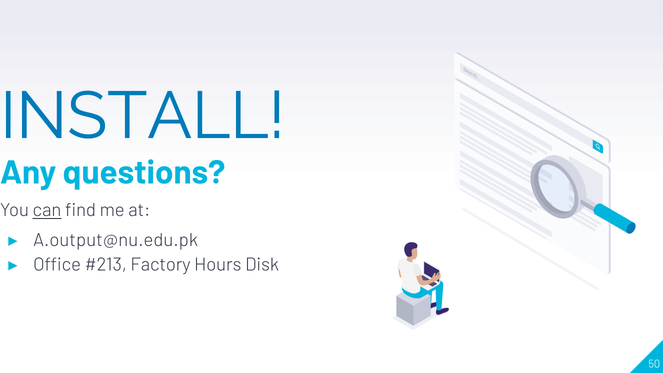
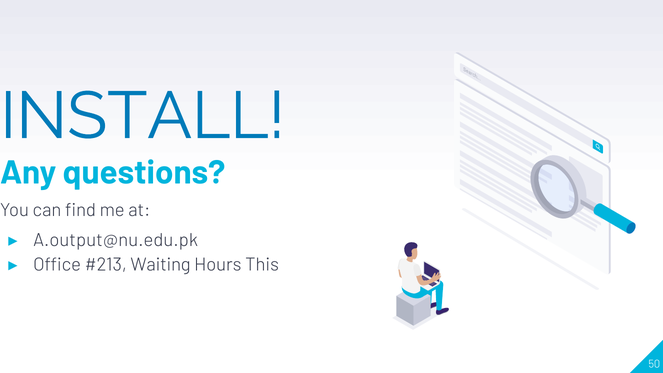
can underline: present -> none (47, 210)
Factory: Factory -> Waiting (161, 264)
Disk: Disk -> This (262, 264)
